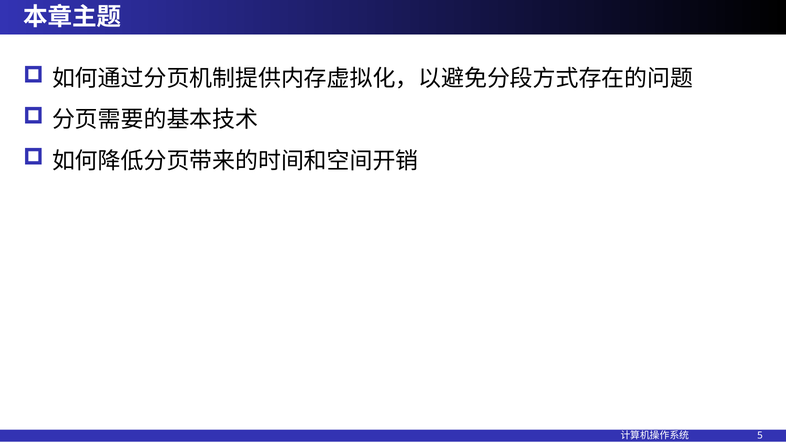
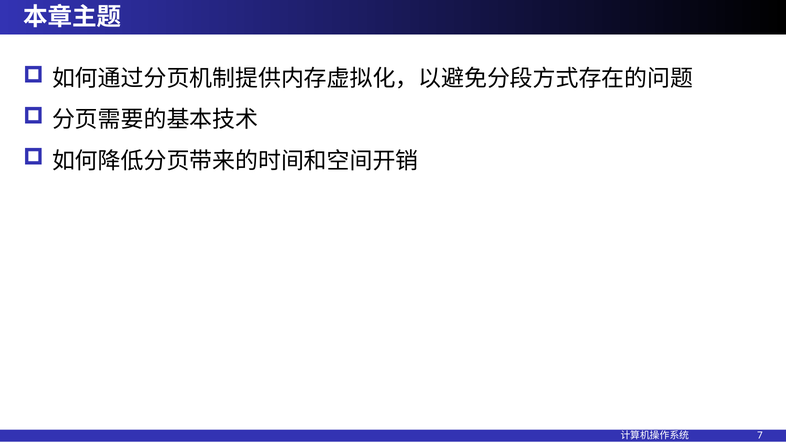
5: 5 -> 7 (760, 436)
